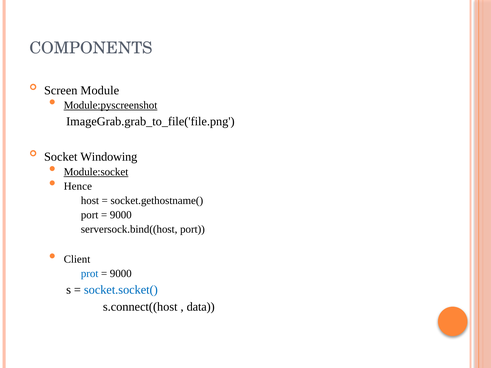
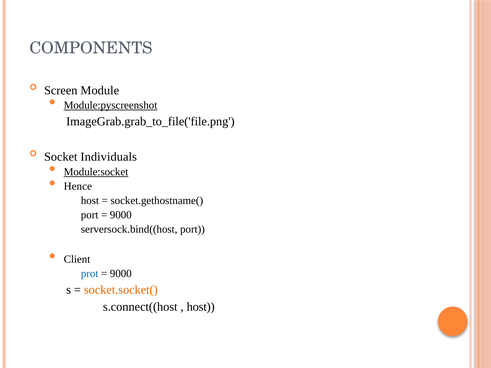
Windowing: Windowing -> Individuals (109, 157)
socket.socket( colour: blue -> orange (121, 290)
data: data -> host (201, 307)
